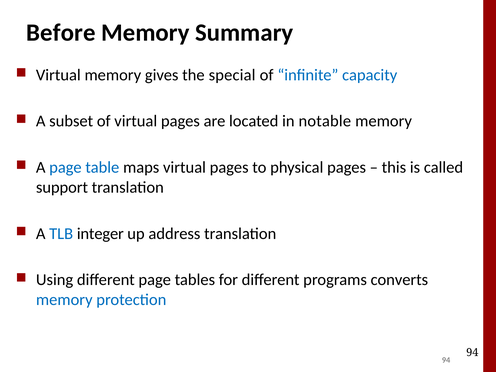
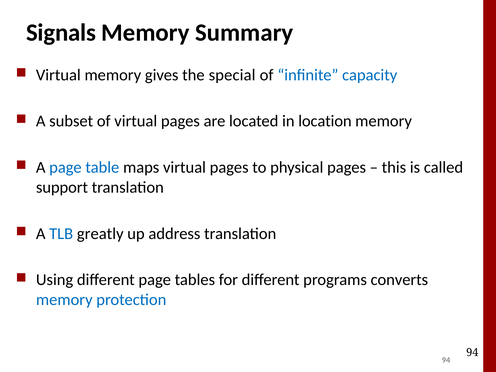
Before: Before -> Signals (61, 33)
notable: notable -> location (325, 121)
integer: integer -> greatly (100, 234)
